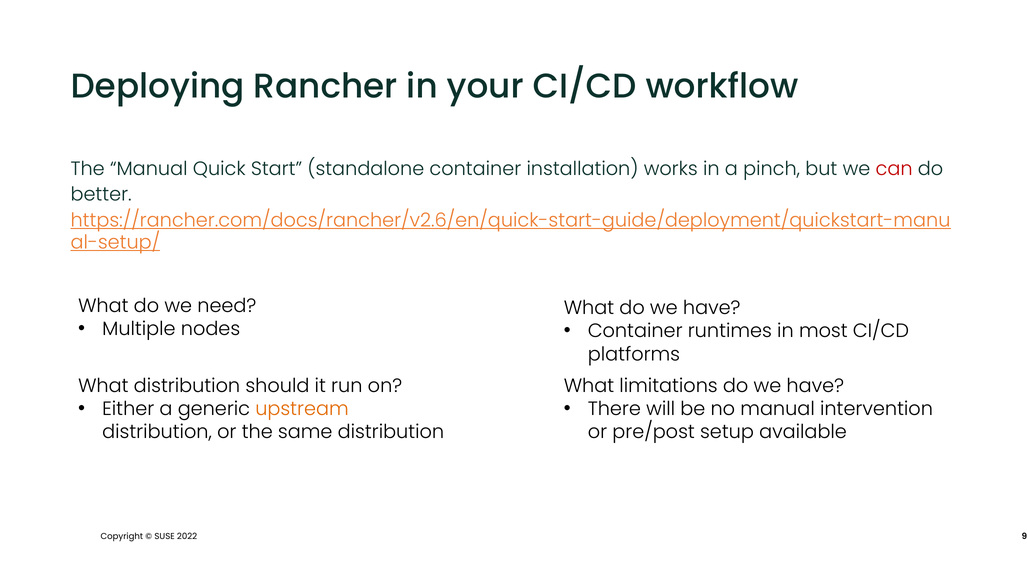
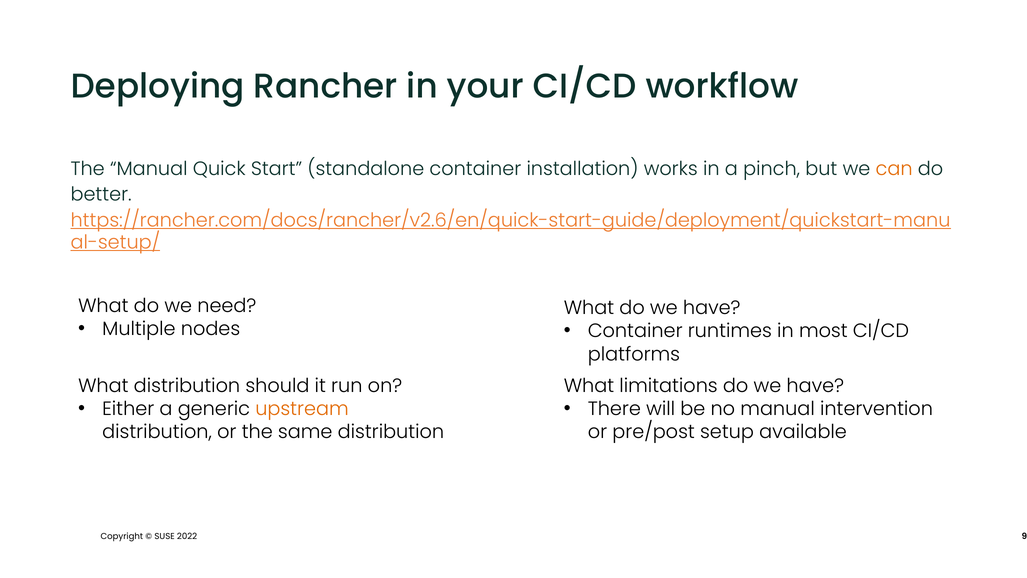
can colour: red -> orange (894, 169)
